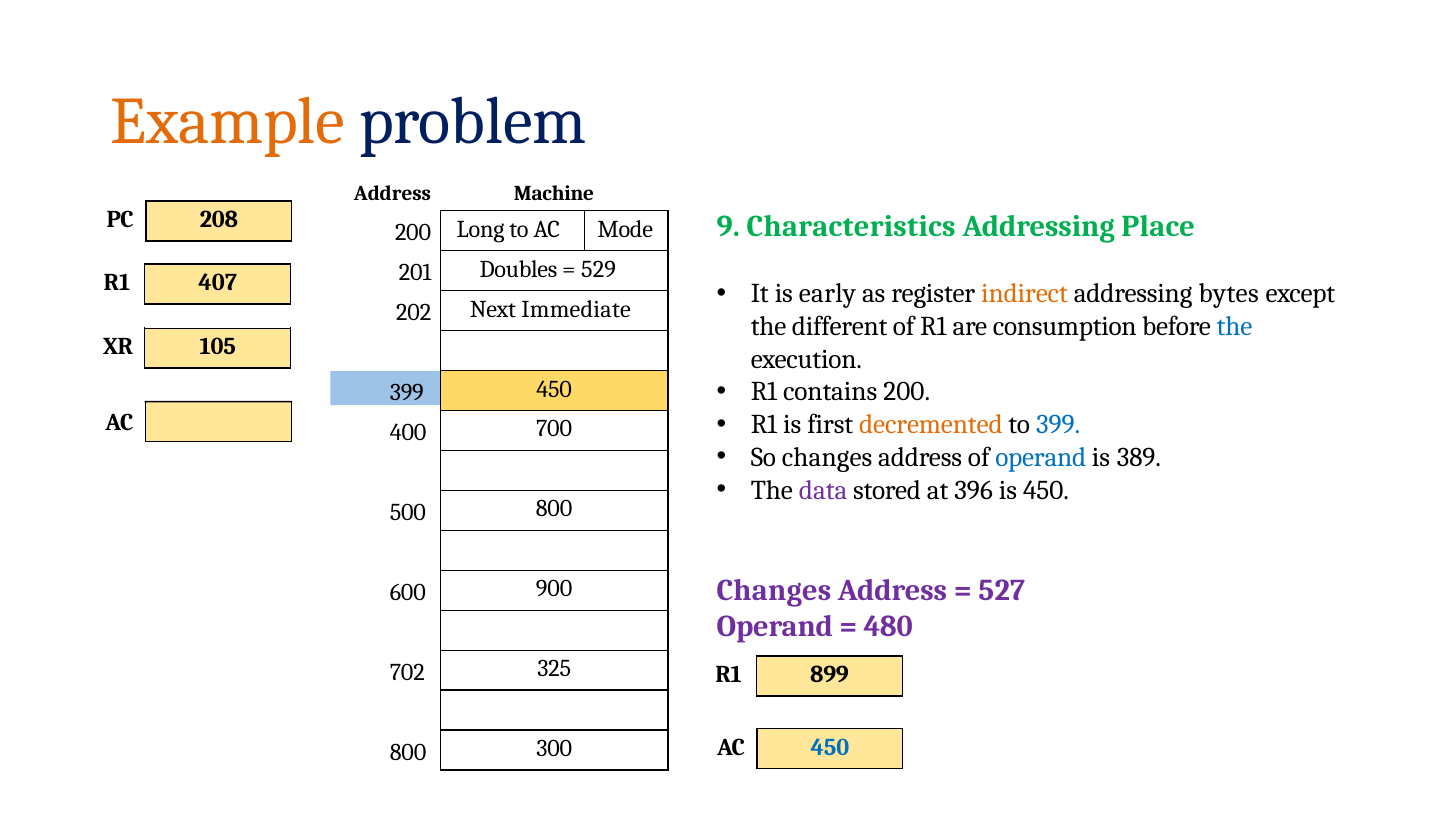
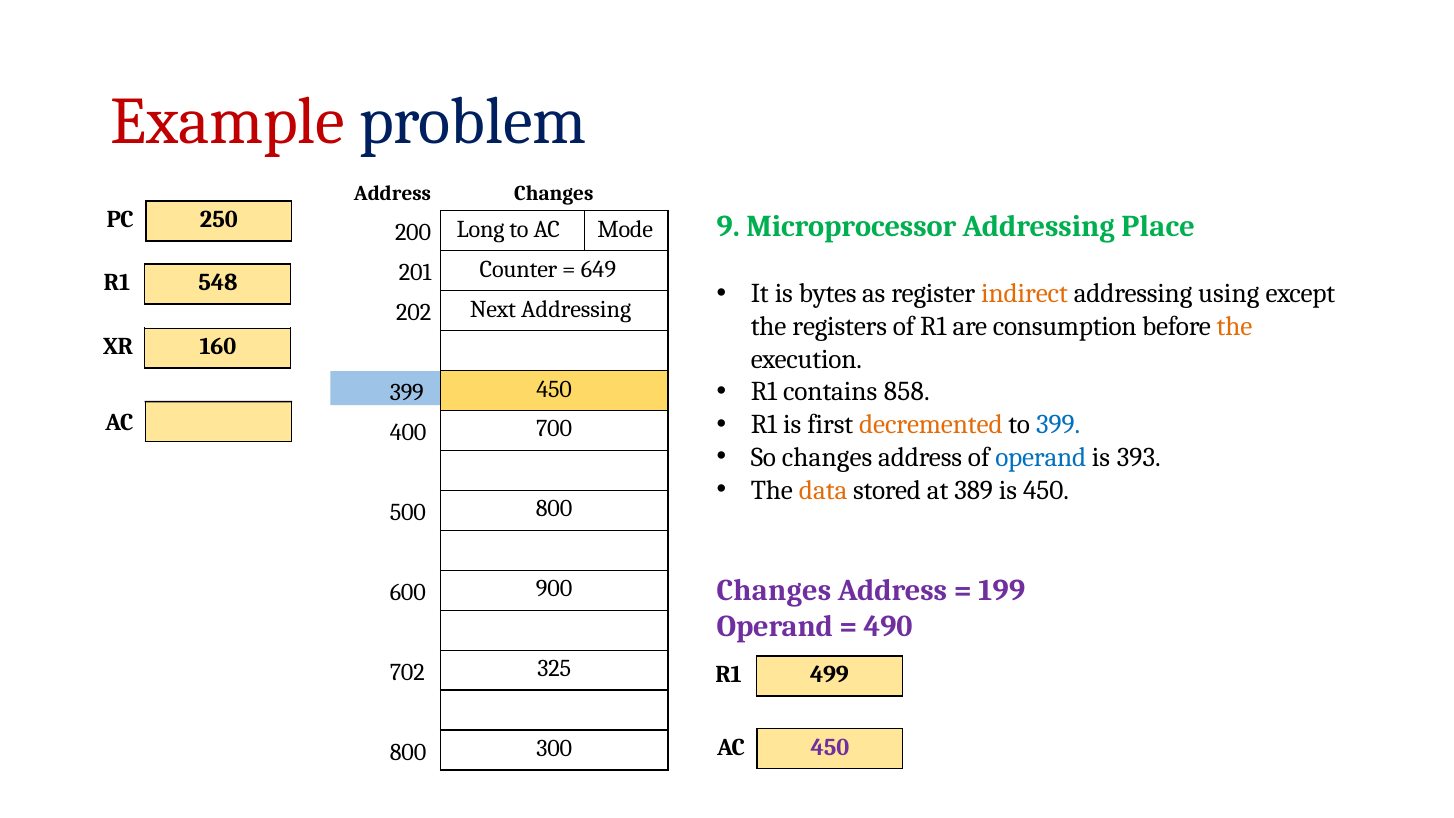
Example colour: orange -> red (228, 121)
Machine: Machine -> Changes (554, 194)
208: 208 -> 250 (219, 220)
Characteristics: Characteristics -> Microprocessor (851, 227)
Doubles: Doubles -> Counter (518, 269)
529: 529 -> 649 (599, 269)
407: 407 -> 548 (218, 283)
early: early -> bytes (828, 294)
bytes: bytes -> using (1229, 294)
Next Immediate: Immediate -> Addressing (576, 309)
different: different -> registers (840, 326)
the colour: blue -> orange (1235, 326)
105: 105 -> 160 (218, 347)
contains 200: 200 -> 858 (907, 392)
389: 389 -> 393 (1139, 457)
data colour: purple -> orange (823, 490)
396: 396 -> 389 (974, 490)
527: 527 -> 199 (1002, 590)
480: 480 -> 490 (888, 626)
899: 899 -> 499 (829, 675)
450 colour: blue -> purple (830, 747)
